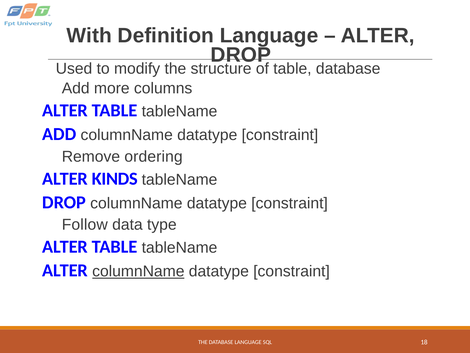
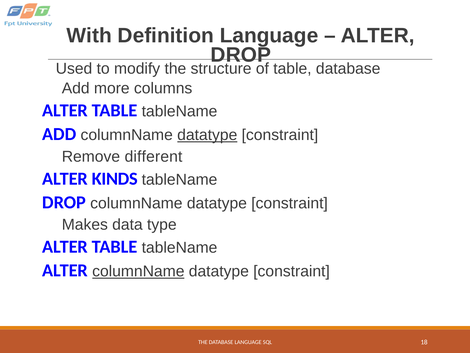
datatype underline: none -> present (207, 135)
ordering: ordering -> different (154, 156)
Follow: Follow -> Makes (85, 224)
